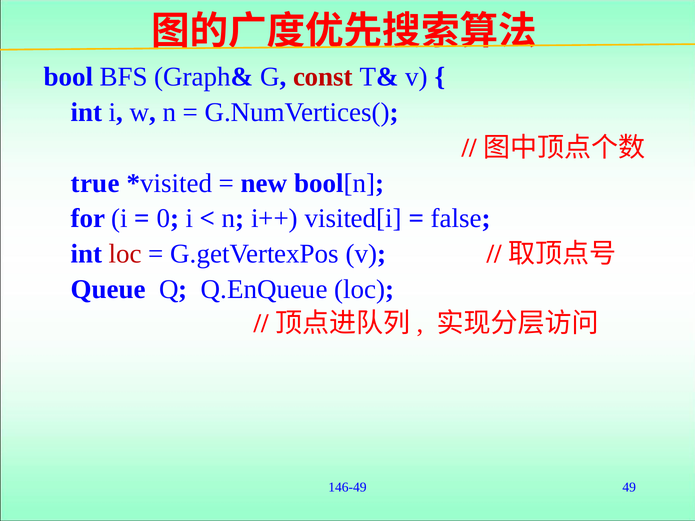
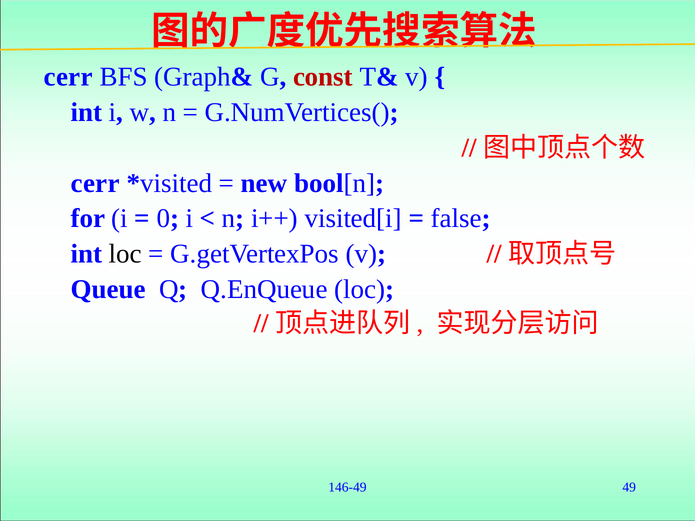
bool: bool -> cerr (68, 77)
true: true -> cerr (95, 183)
loc colour: red -> black (125, 254)
